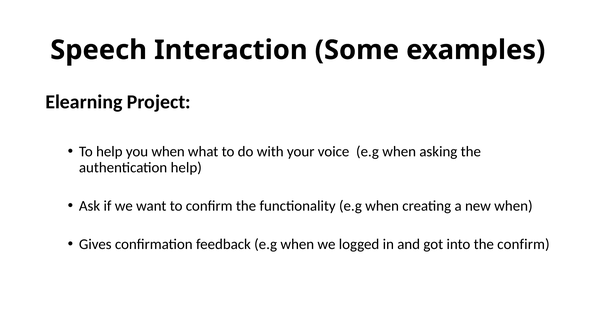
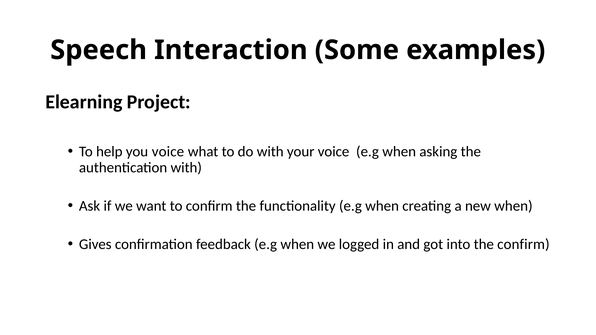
you when: when -> voice (168, 152)
authentication help: help -> with (186, 168)
